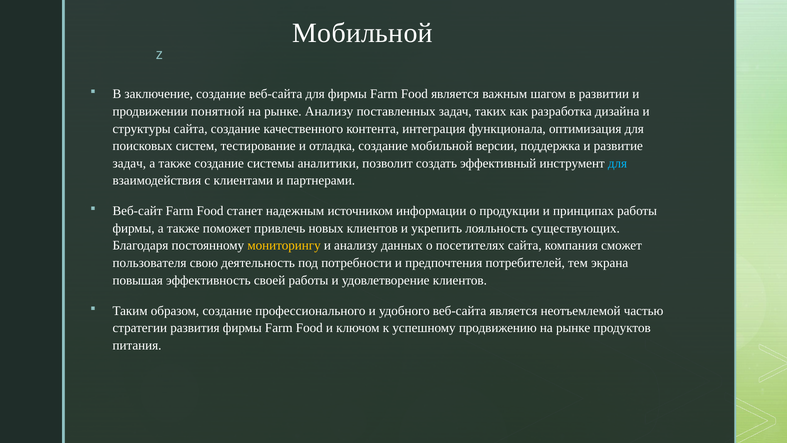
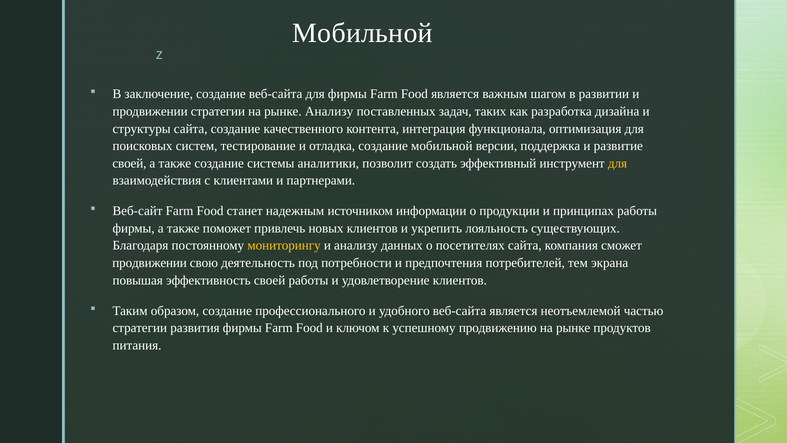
продвижении понятной: понятной -> стратегии (218, 111)
задач: задач -> своей (129, 163)
для colour: light blue -> yellow (618, 163)
пользователя: пользователя -> продвижении (150, 263)
